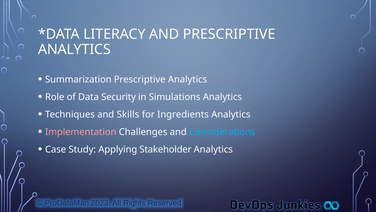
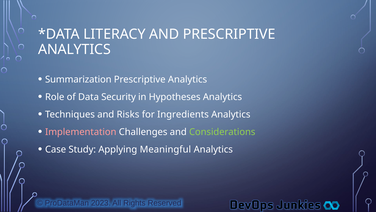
Simulations: Simulations -> Hypotheses (175, 97)
Skills: Skills -> Risks (128, 114)
Considerations colour: light blue -> light green (222, 132)
Stakeholder: Stakeholder -> Meaningful (165, 149)
